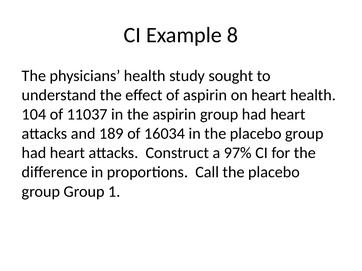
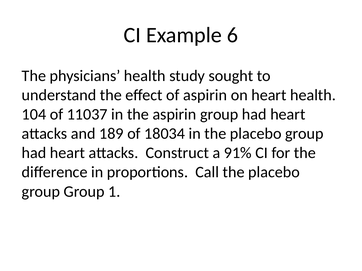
8: 8 -> 6 (233, 35)
16034: 16034 -> 18034 (165, 134)
97%: 97% -> 91% (238, 153)
